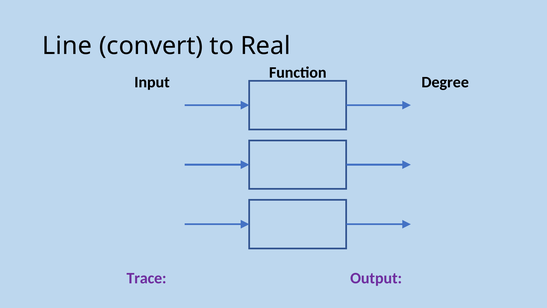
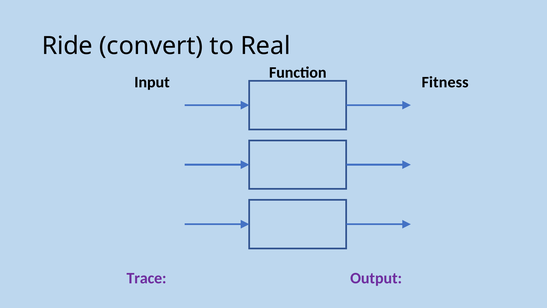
Line: Line -> Ride (67, 46)
Degree: Degree -> Fitness (445, 82)
